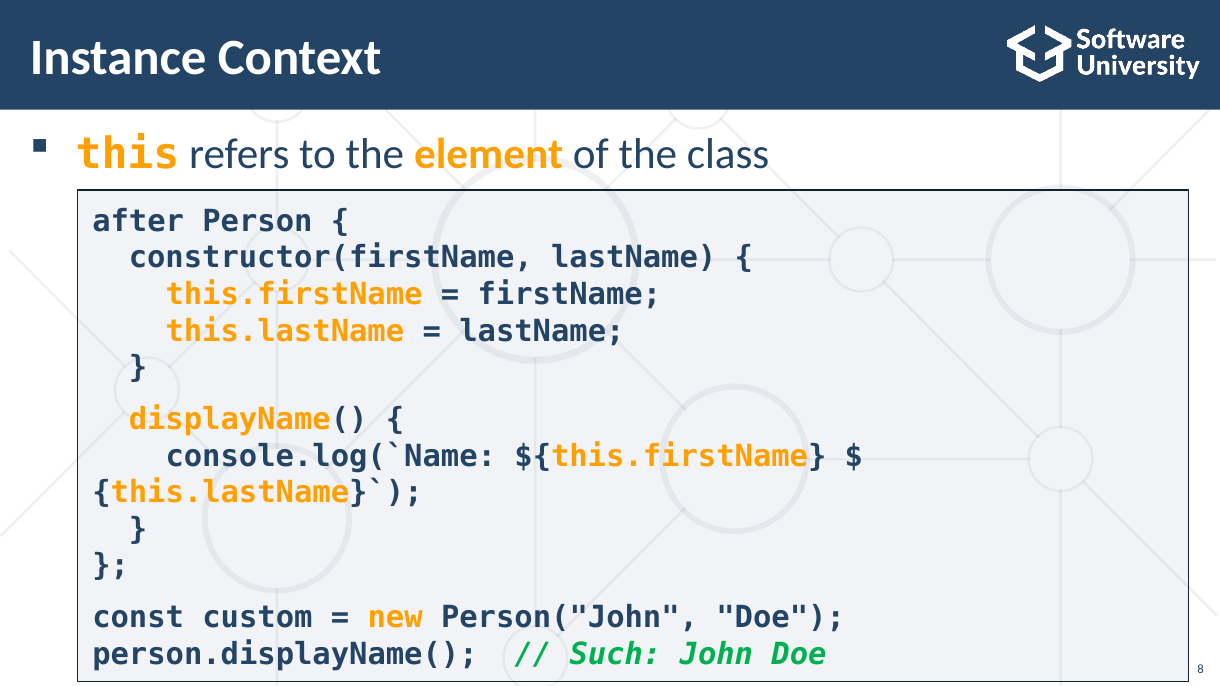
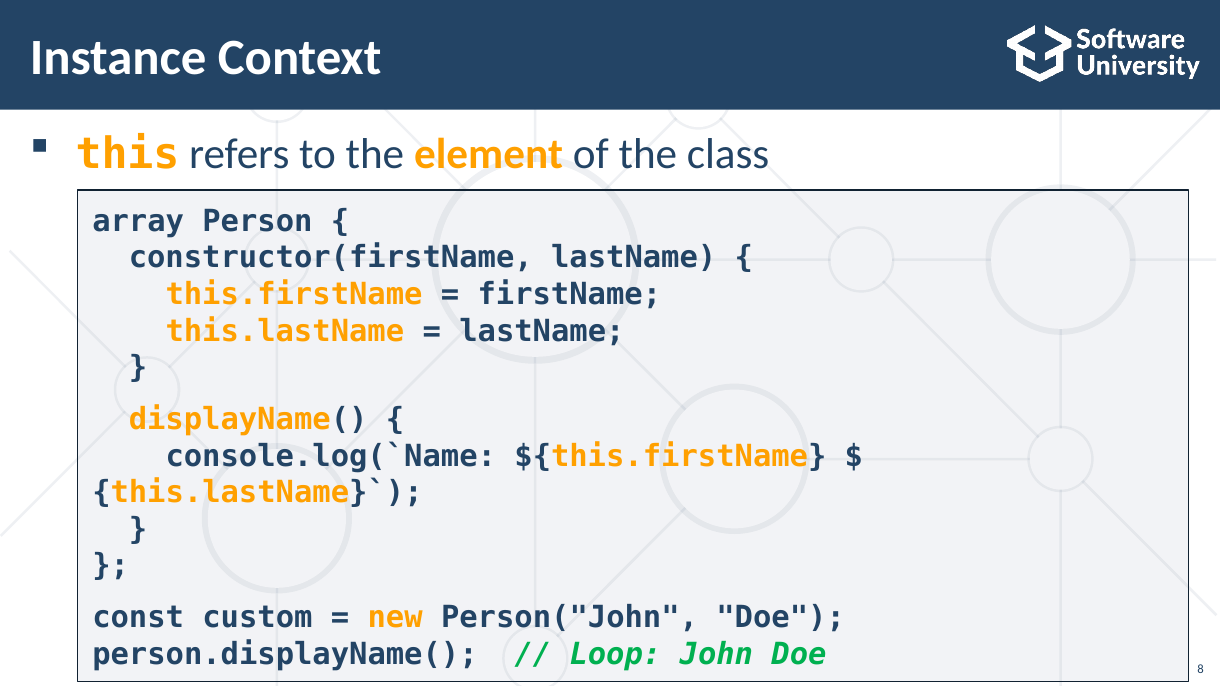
after: after -> array (138, 221)
Such: Such -> Loop (615, 654)
